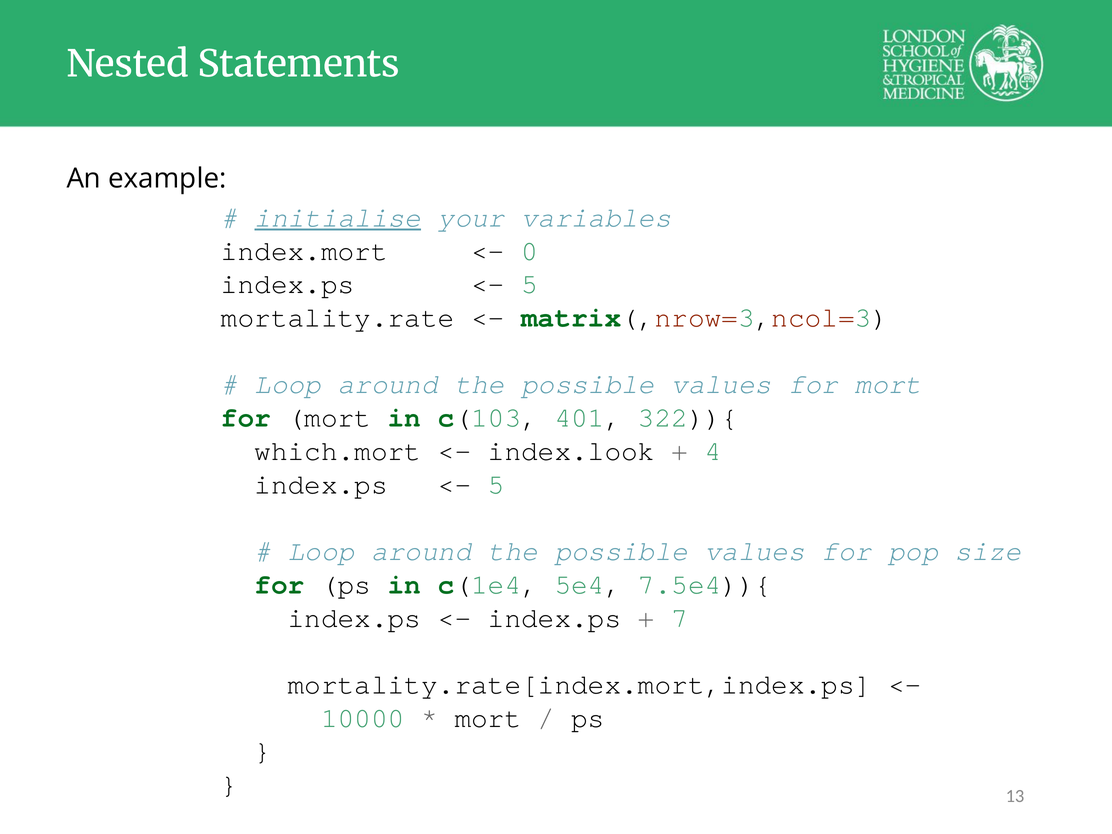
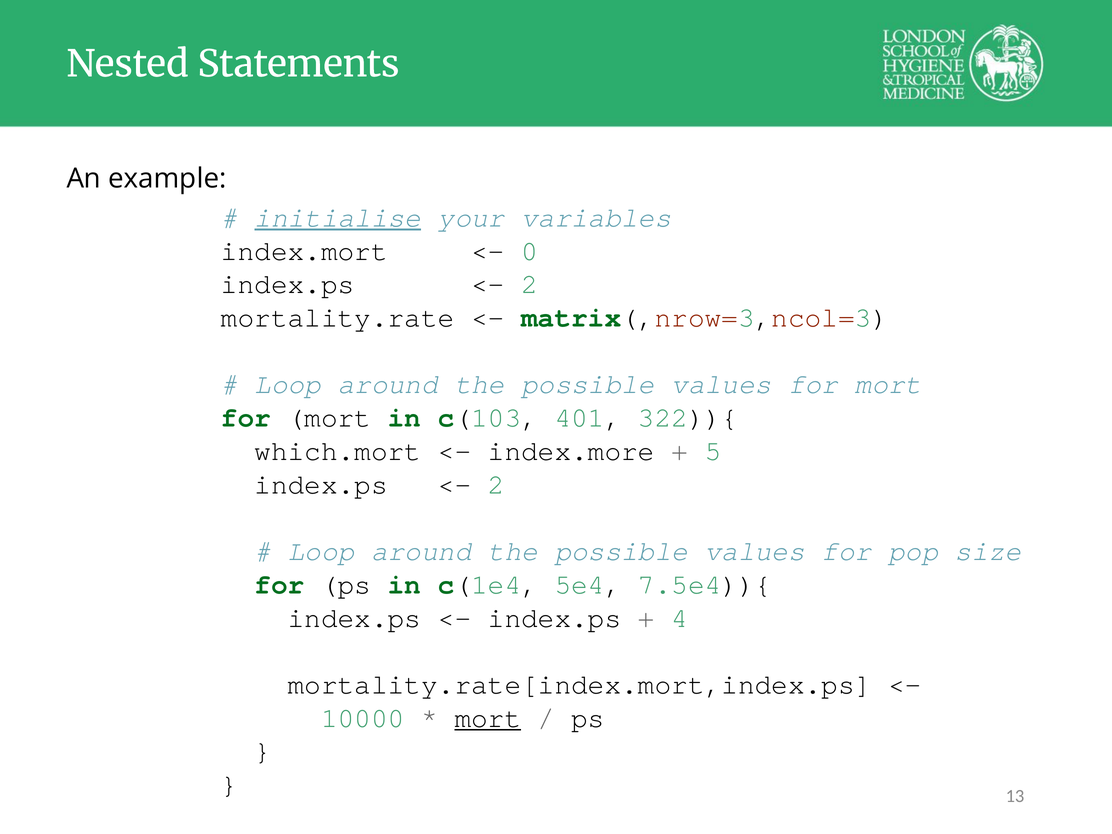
5: 5 -> 2 (530, 284)
index.look: index.look -> index.more (571, 451)
4: 4 -> 5 (713, 451)
5: 5 -> 2 (496, 484)
7: 7 -> 4 (680, 618)
mort underline: none -> present (488, 718)
